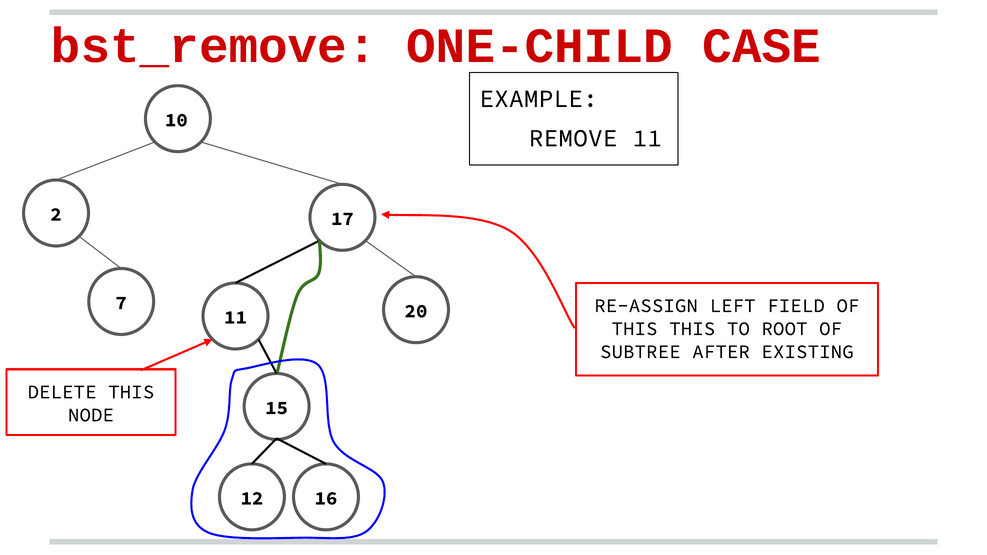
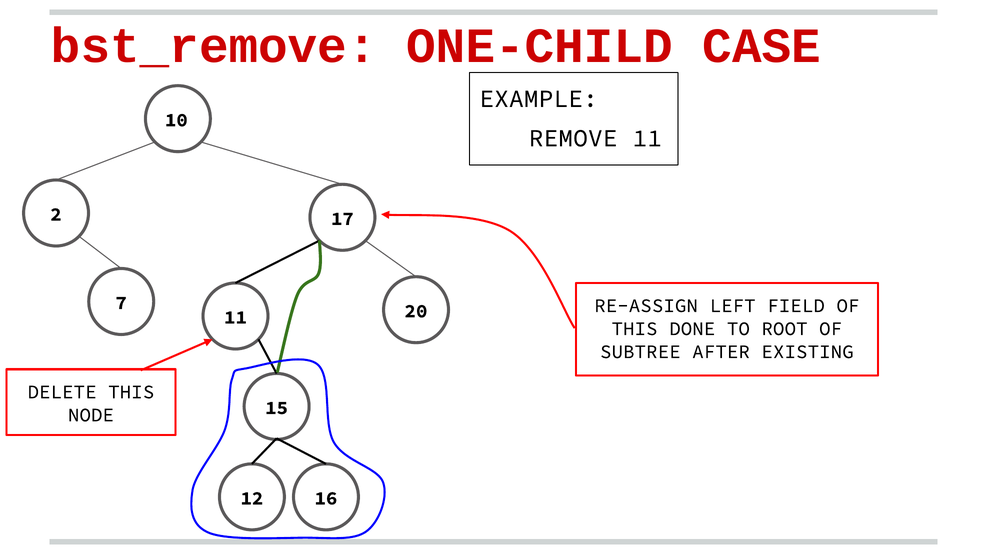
THIS THIS: THIS -> DONE (692, 329)
